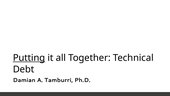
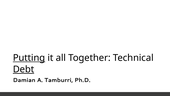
Debt underline: none -> present (24, 69)
